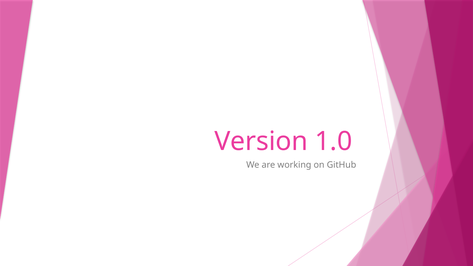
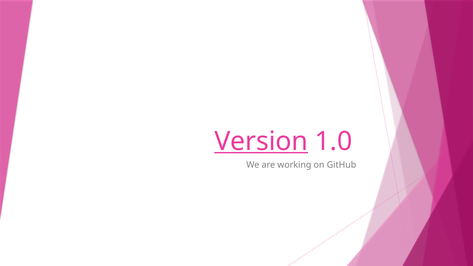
Version underline: none -> present (261, 141)
